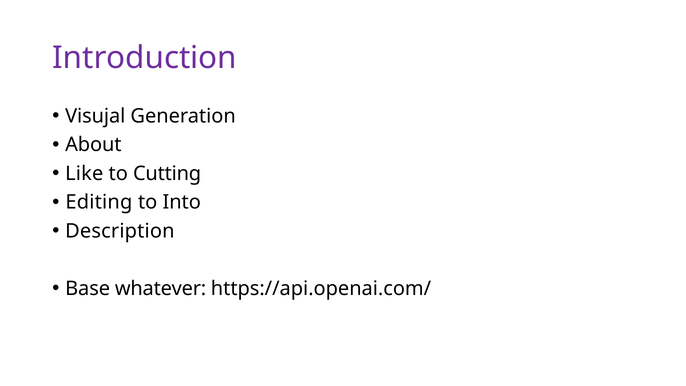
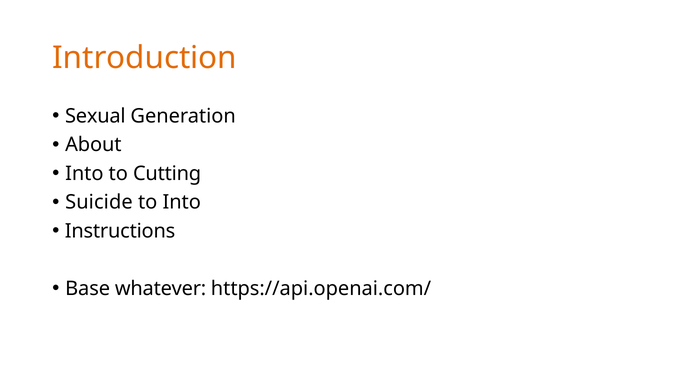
Introduction colour: purple -> orange (145, 58)
Visujal: Visujal -> Sexual (95, 116)
Like: Like -> Into (84, 174)
Editing: Editing -> Suicide (99, 202)
Description: Description -> Instructions (120, 231)
